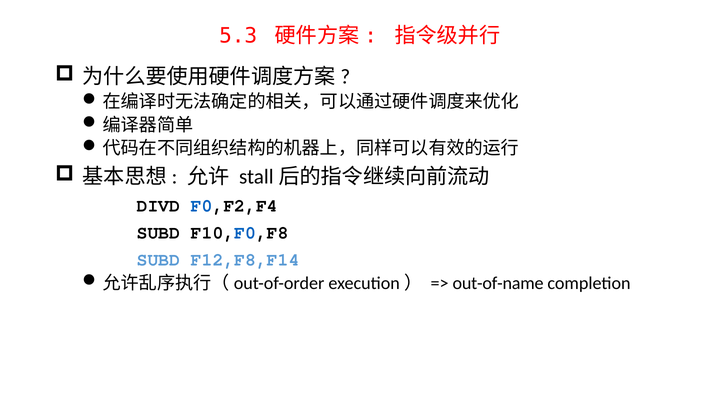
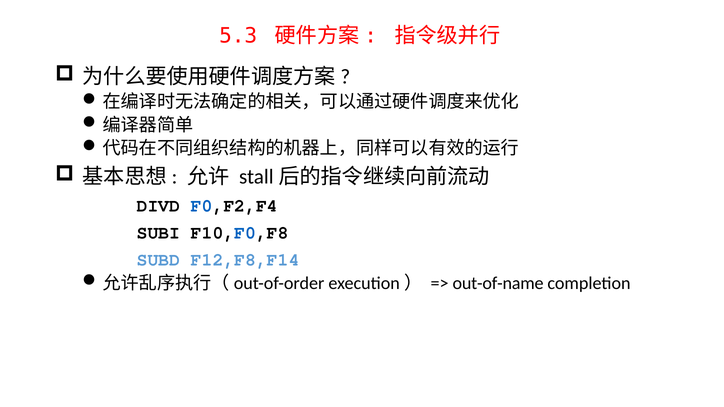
SUBD: SUBD -> SUBI (158, 233)
